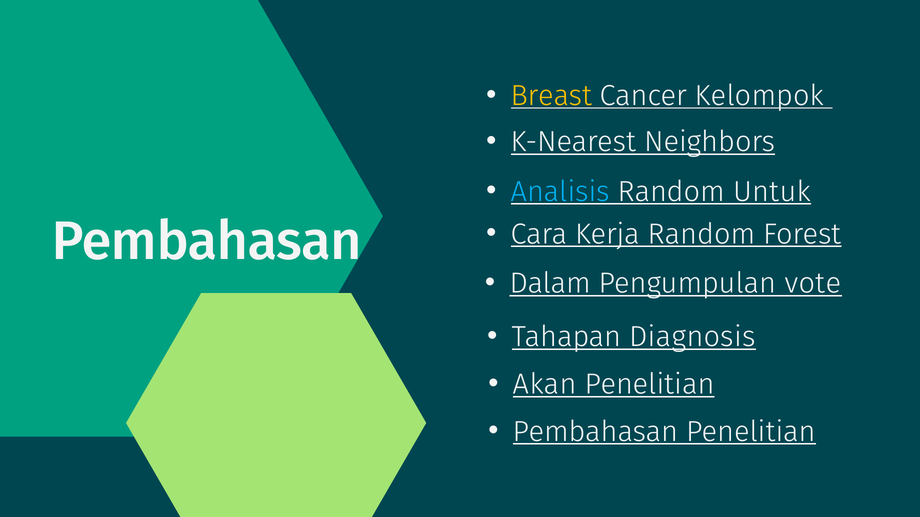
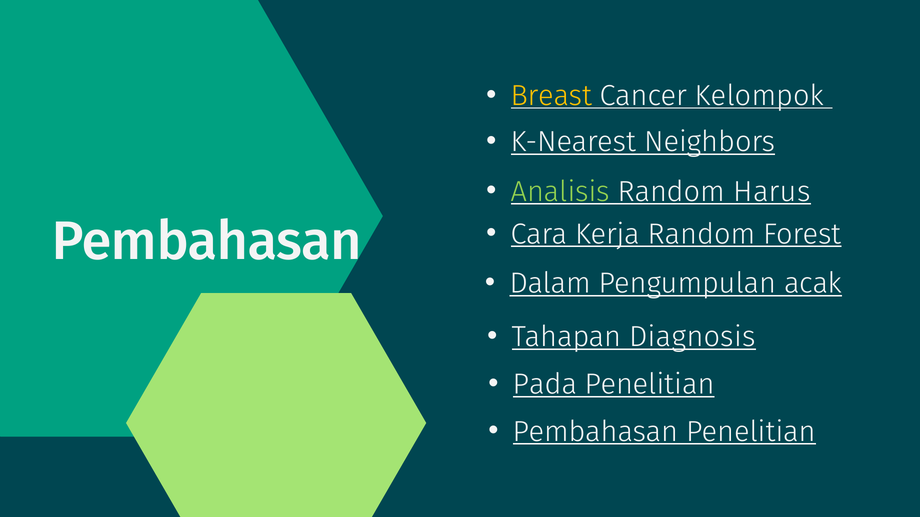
Analisis colour: light blue -> light green (560, 192)
Untuk: Untuk -> Harus (772, 192)
vote: vote -> acak (813, 283)
Akan: Akan -> Pada (545, 385)
